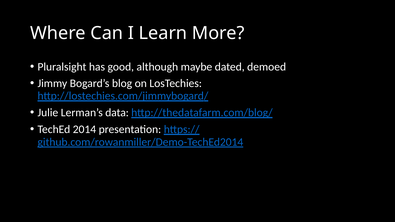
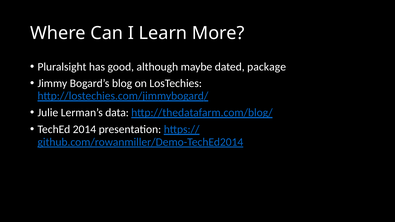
demoed: demoed -> package (267, 67)
